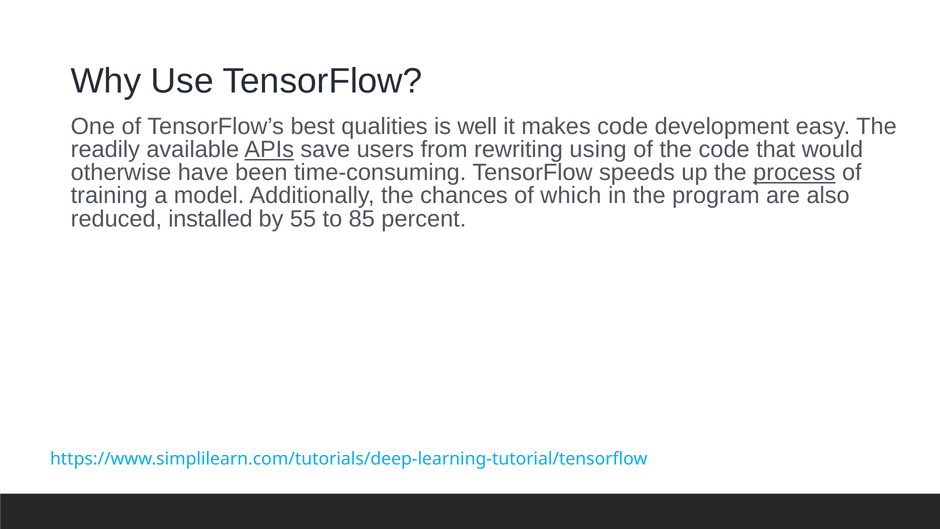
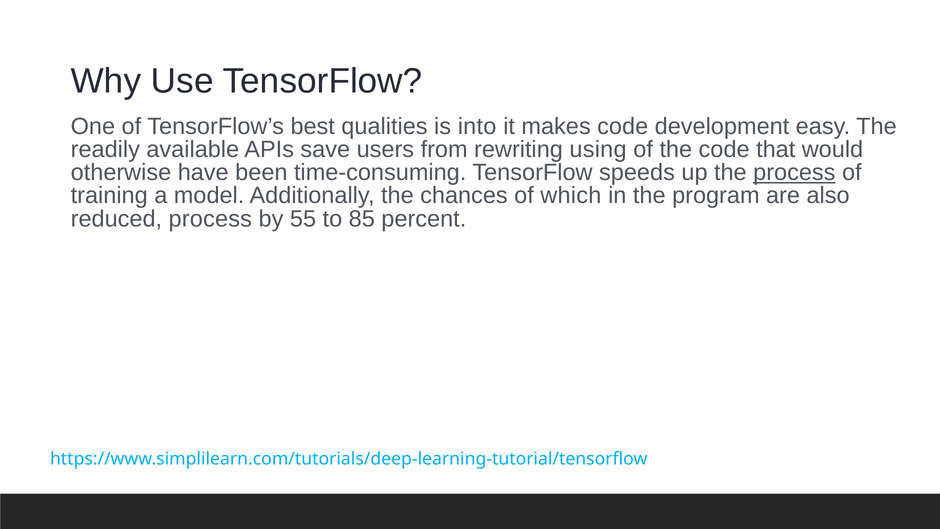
well: well -> into (477, 126)
APIs underline: present -> none (269, 149)
reduced installed: installed -> process (210, 219)
